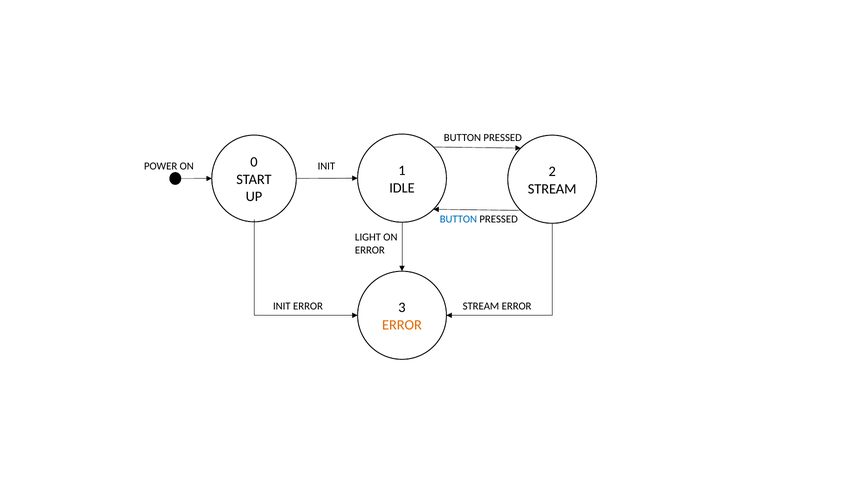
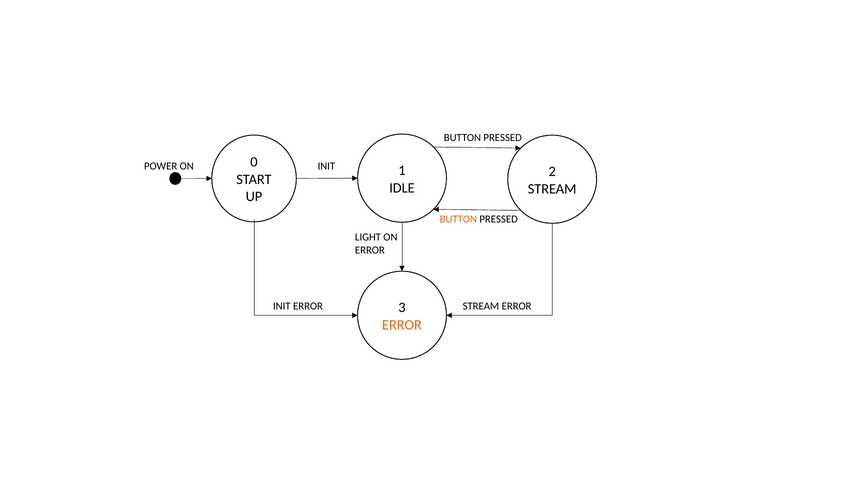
BUTTON colour: blue -> orange (458, 219)
